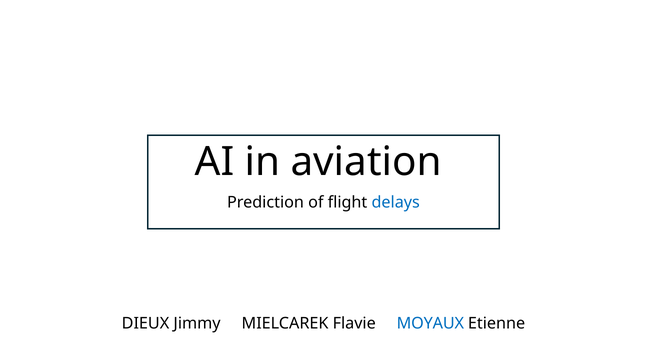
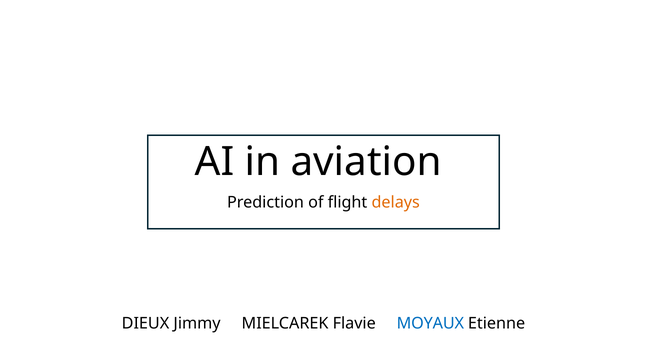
delays colour: blue -> orange (396, 202)
